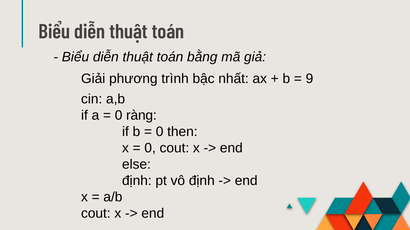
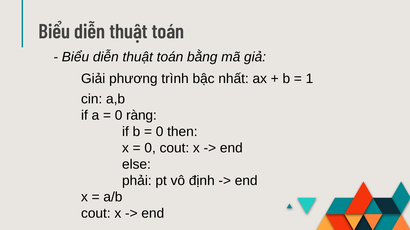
9: 9 -> 1 (309, 79)
định: định -> phải (137, 181)
